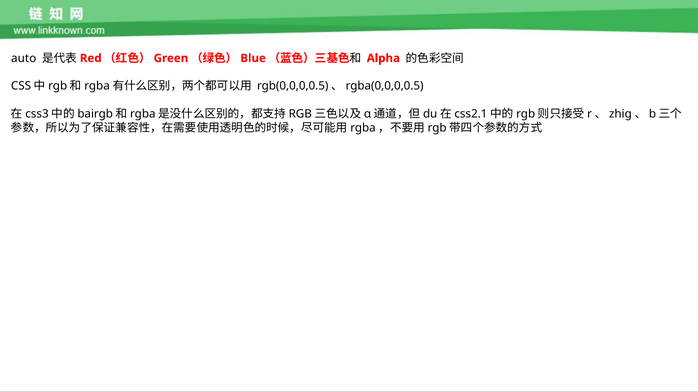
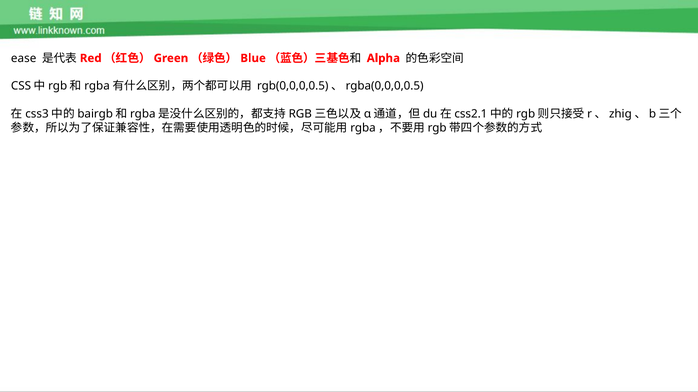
auto: auto -> ease (24, 58)
